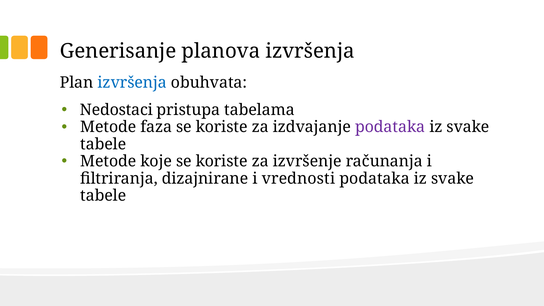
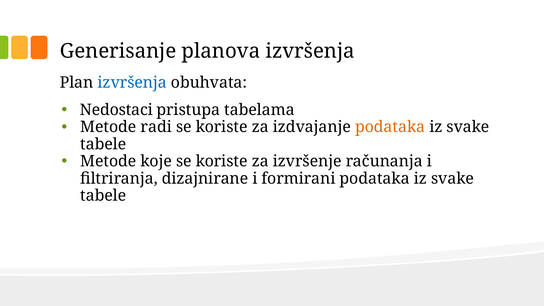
faza: faza -> radi (156, 127)
podataka colour: purple -> orange (390, 127)
vrednosti: vrednosti -> formirani (298, 179)
